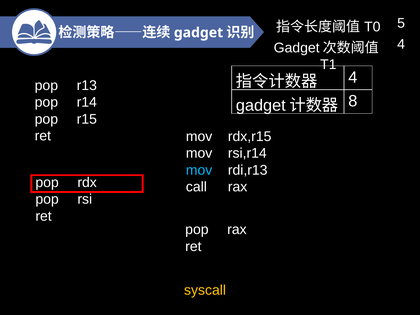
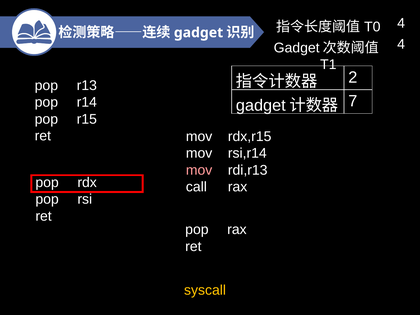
5: 5 -> 4 (401, 23)
4: 4 -> 2 (353, 77)
8: 8 -> 7 (353, 101)
mov colour: light blue -> pink (199, 170)
